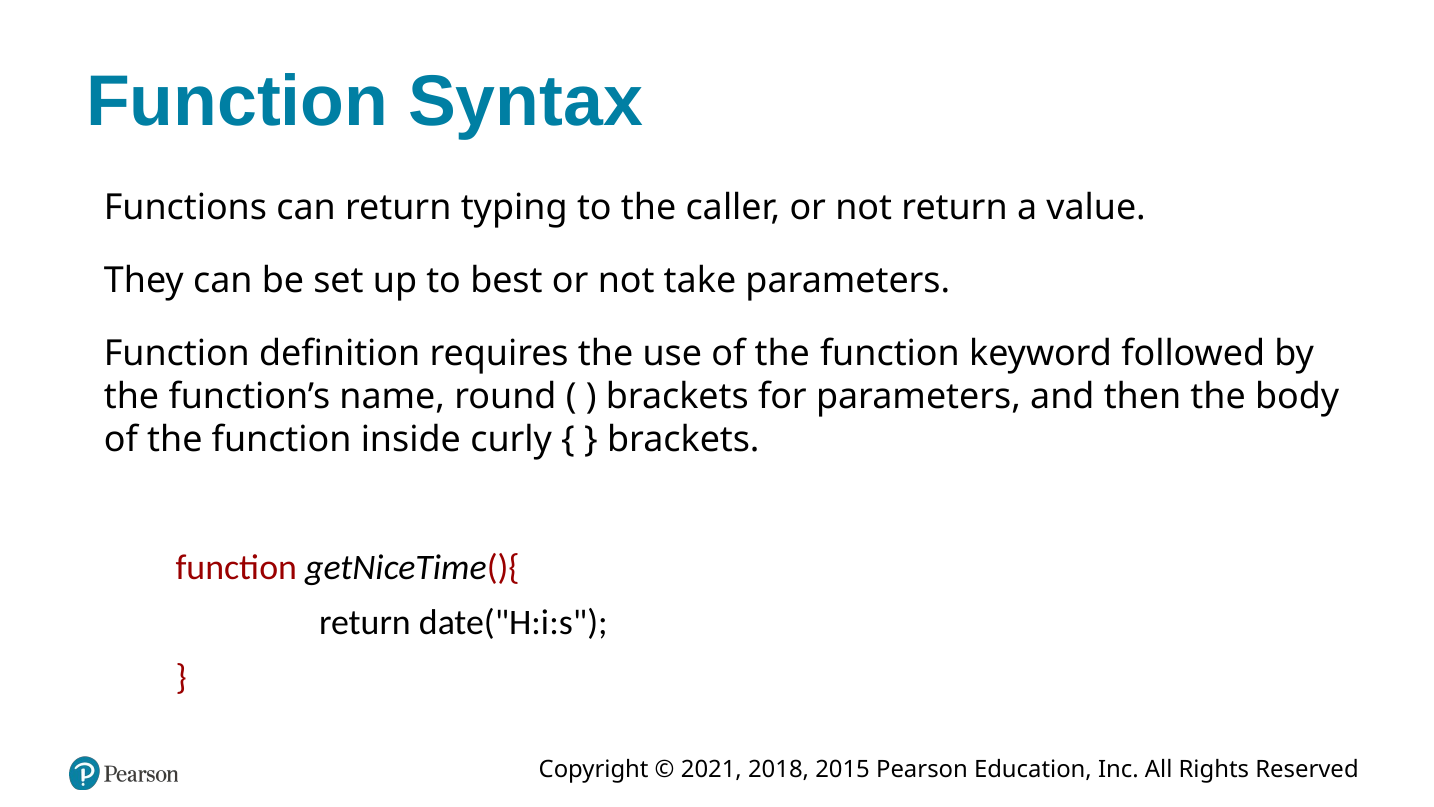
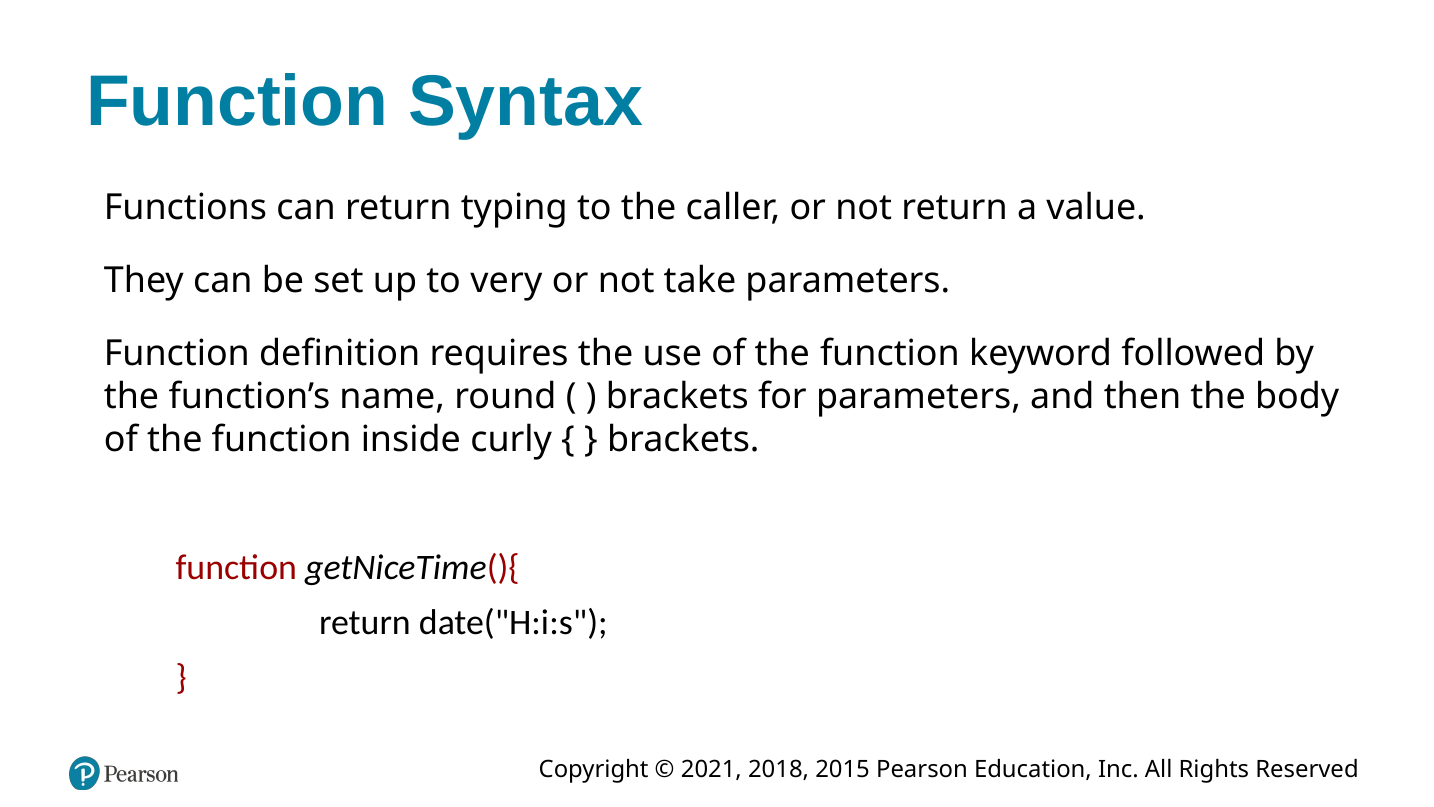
best: best -> very (506, 281)
